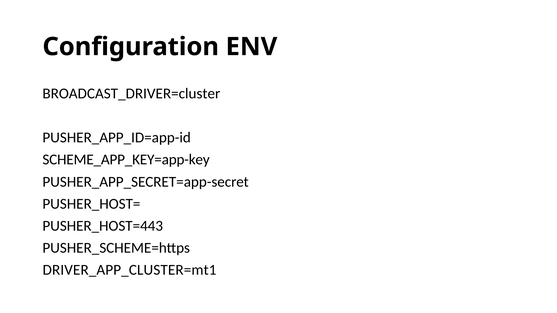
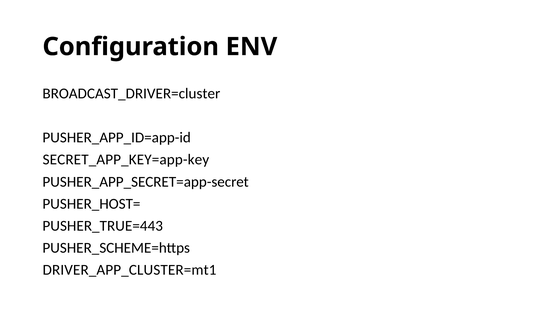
SCHEME_APP_KEY=app-key: SCHEME_APP_KEY=app-key -> SECRET_APP_KEY=app-key (126, 160)
PUSHER_HOST=443: PUSHER_HOST=443 -> PUSHER_TRUE=443 (103, 226)
